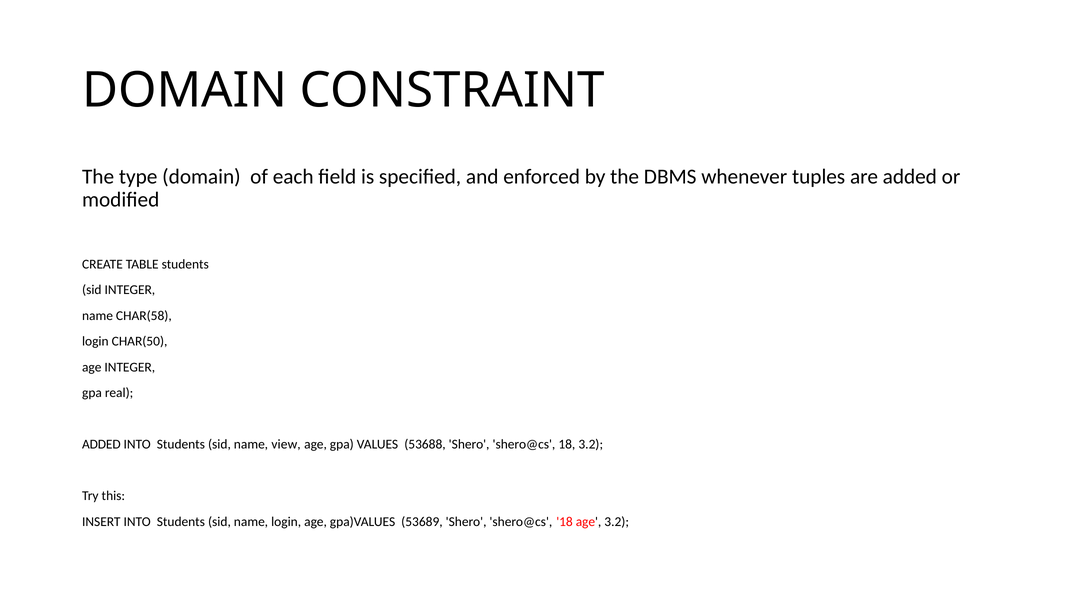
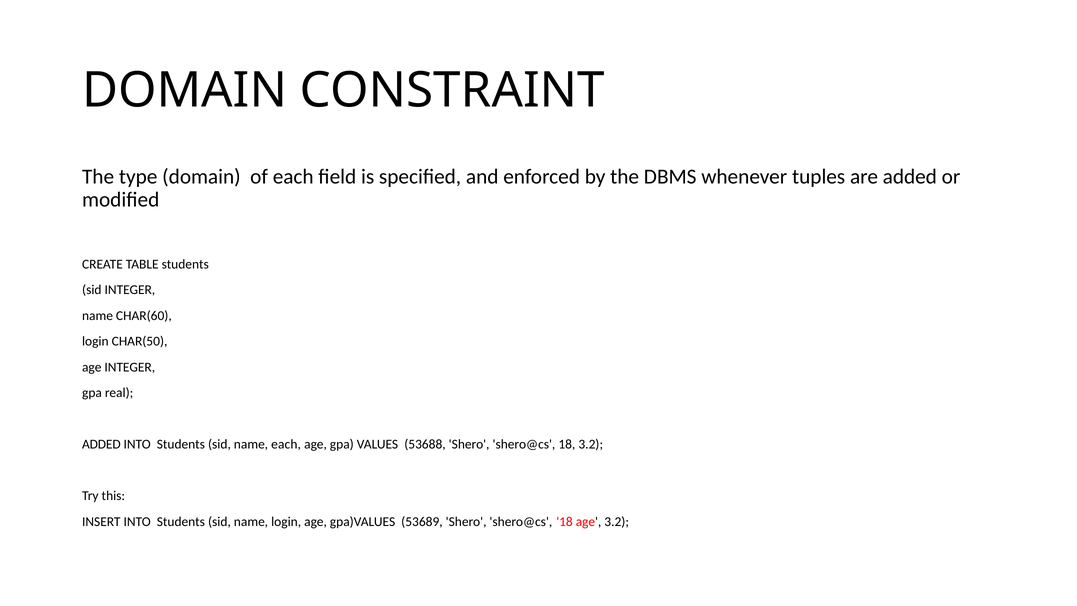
CHAR(58: CHAR(58 -> CHAR(60 (144, 316)
name view: view -> each (286, 444)
